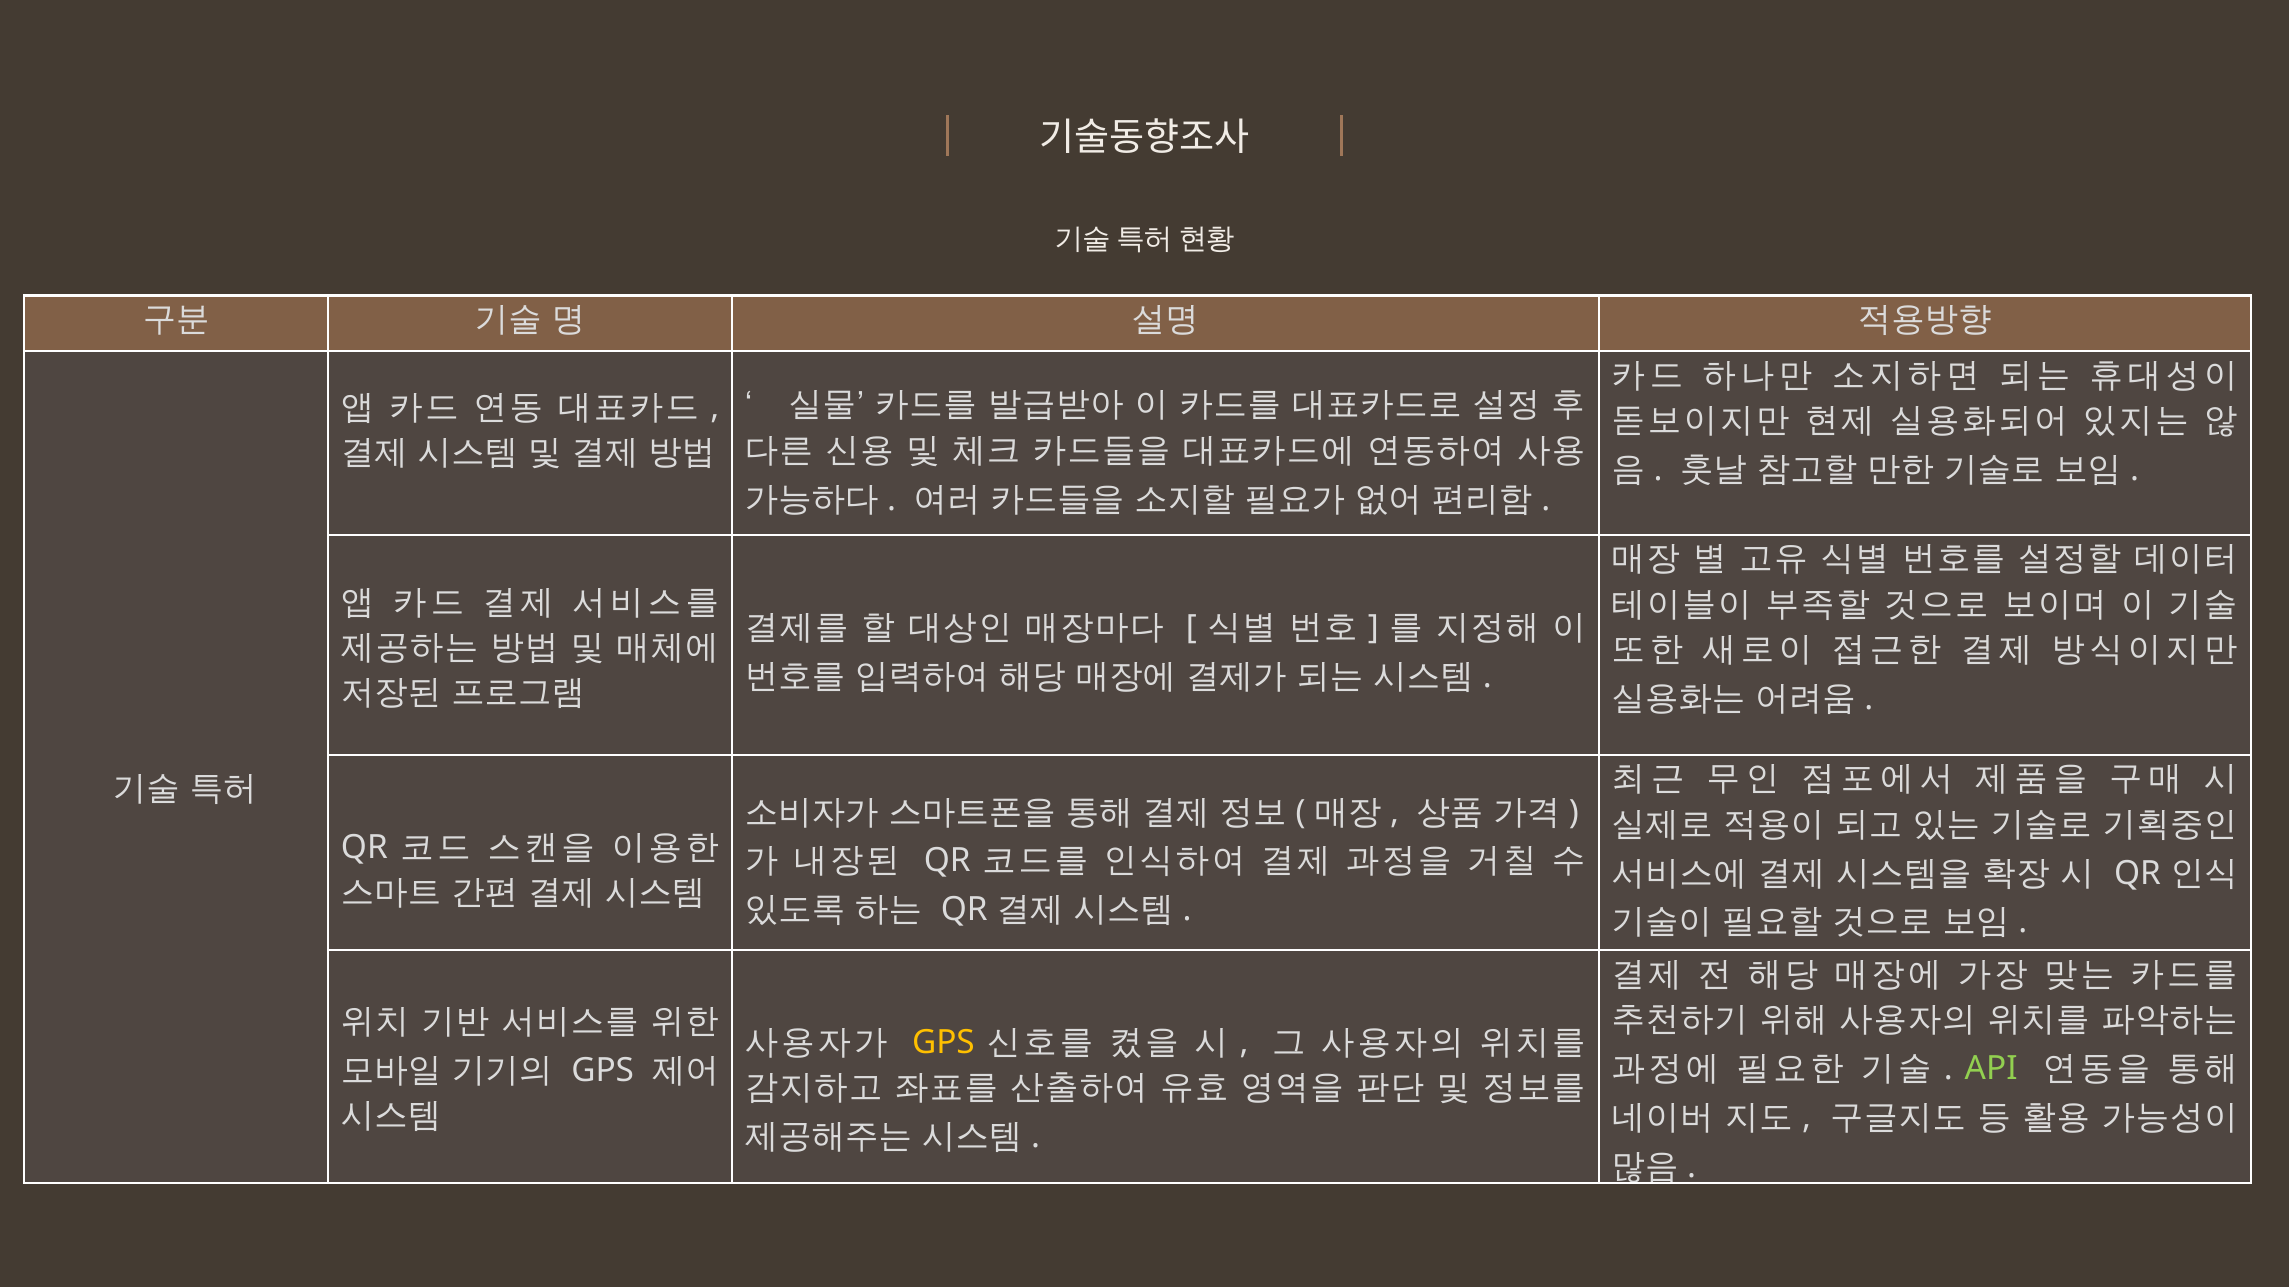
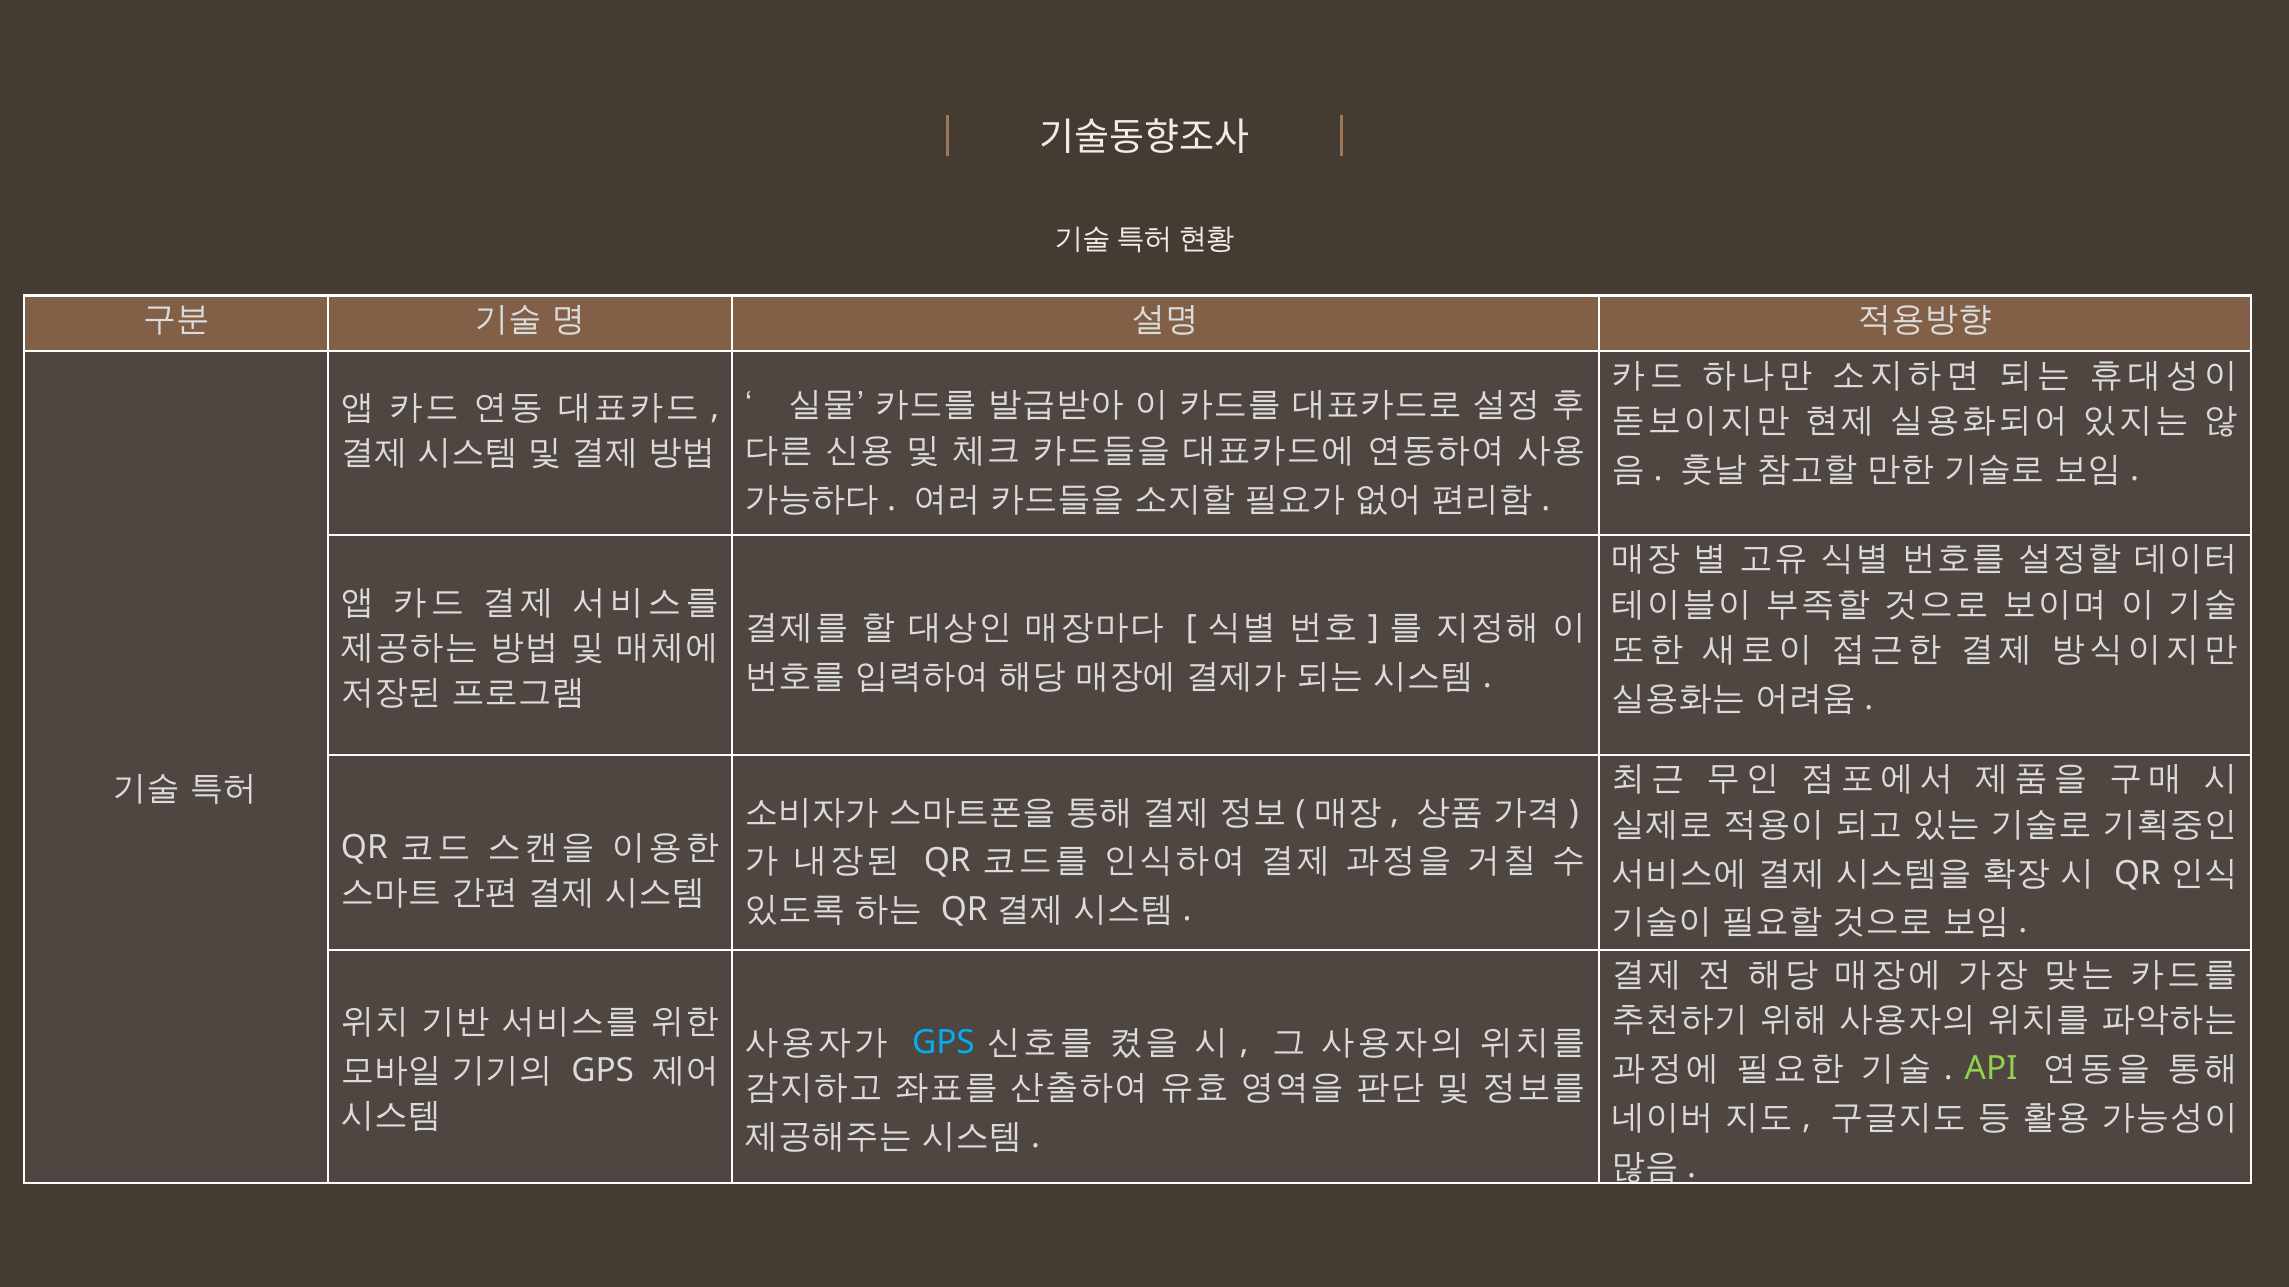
GPS colour: yellow -> light blue (943, 1043)
